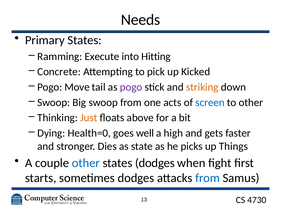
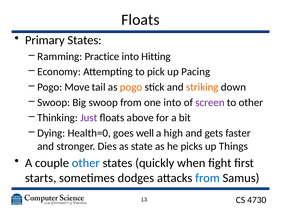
Needs: Needs -> Floats (140, 20)
Execute: Execute -> Practice (102, 56)
Concrete: Concrete -> Economy (59, 72)
Kicked: Kicked -> Pacing (196, 72)
pogo colour: purple -> orange (131, 87)
one acts: acts -> into (172, 102)
screen colour: blue -> purple (210, 102)
Just colour: orange -> purple (89, 118)
states dodges: dodges -> quickly (155, 163)
